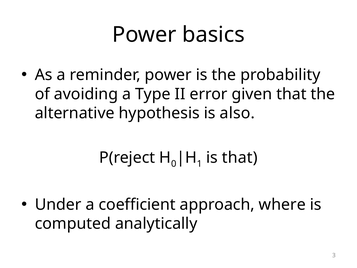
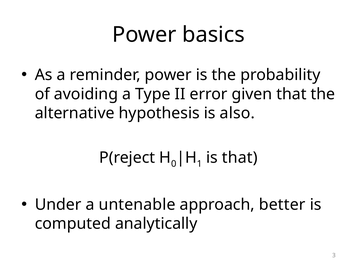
coefficient: coefficient -> untenable (137, 204)
where: where -> better (282, 204)
